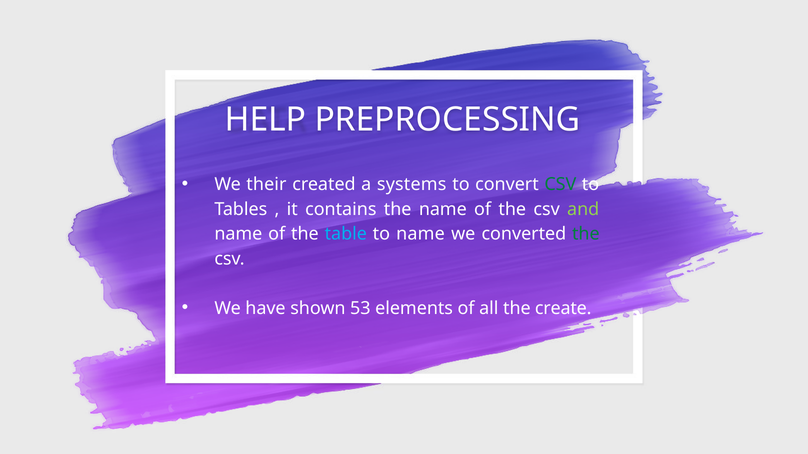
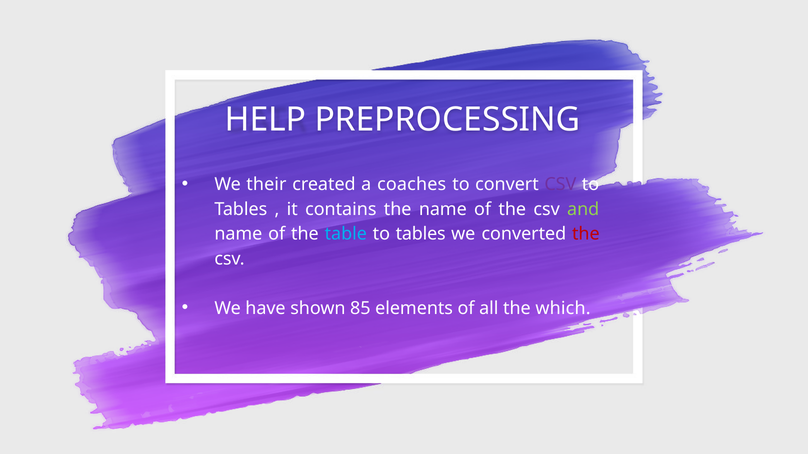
systems: systems -> coaches (412, 185)
CSV colour: green -> purple (560, 185)
name: name -> tables (421, 234)
the colour: green -> red (586, 234)
53: 53 -> 85 (360, 308)
create: create -> which (563, 308)
